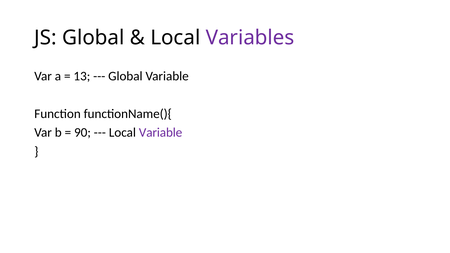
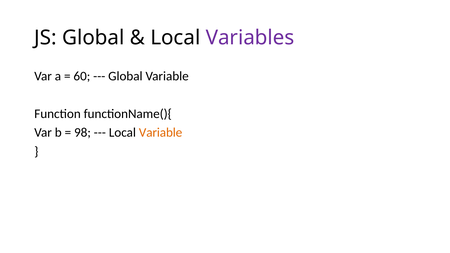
13: 13 -> 60 (82, 76)
90: 90 -> 98 (82, 133)
Variable colour: purple -> orange (161, 133)
